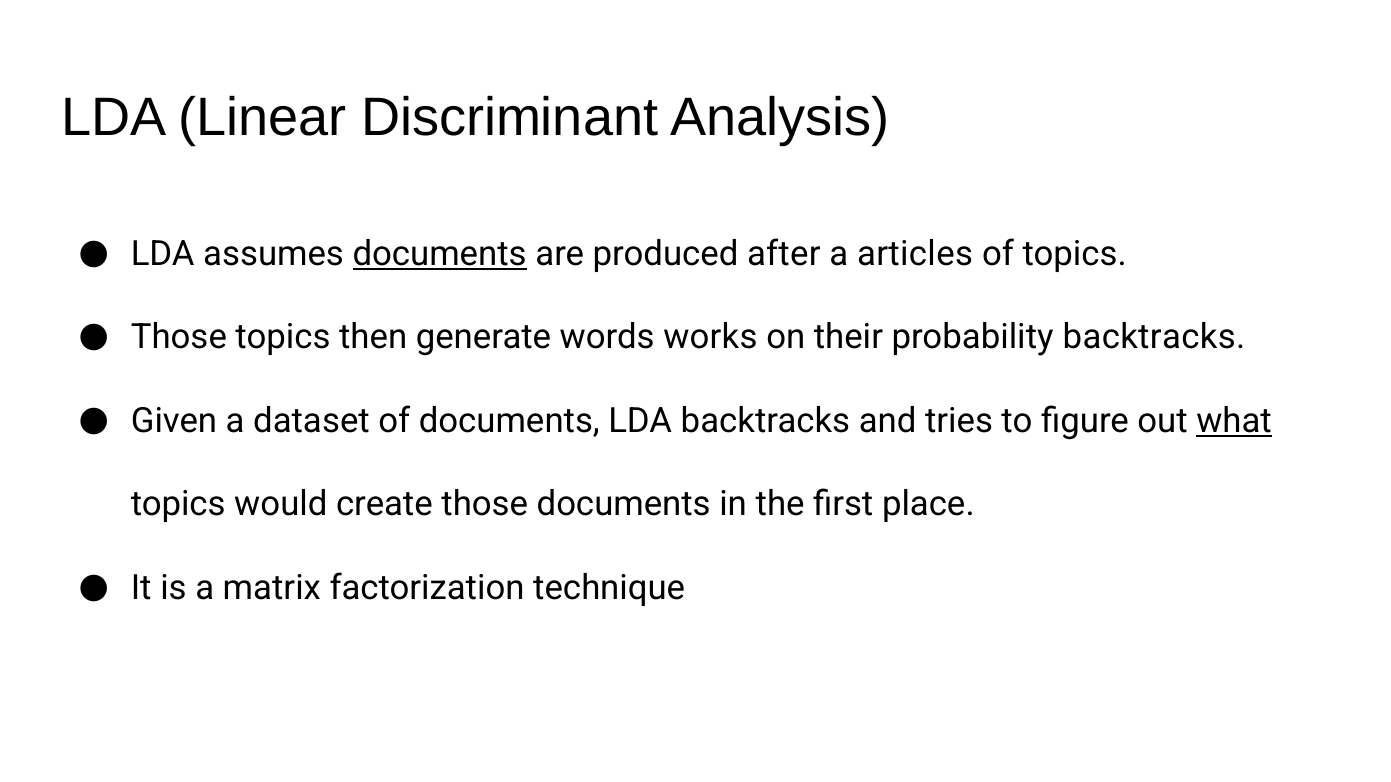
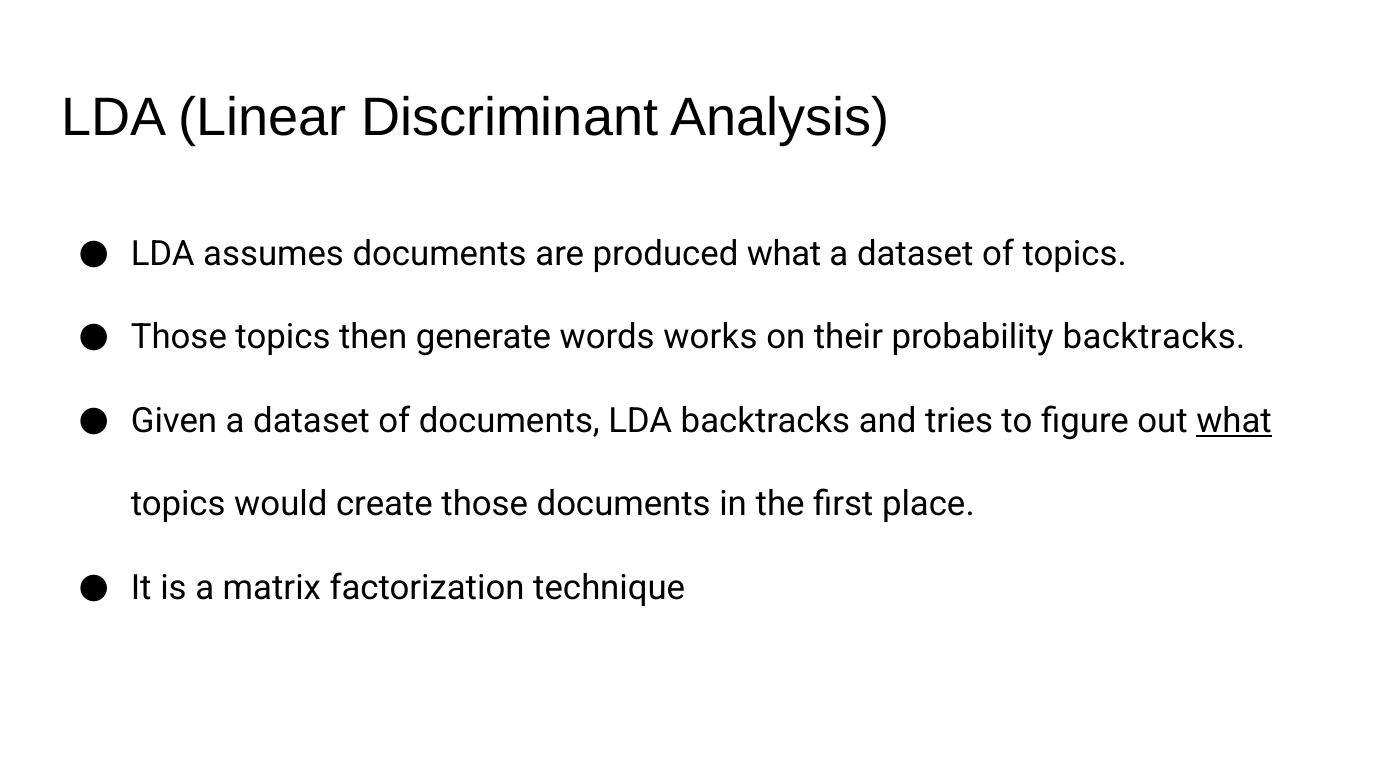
documents underline: present -> none (440, 254)
produced after: after -> what (784, 254)
articles: articles -> dataset (915, 254)
